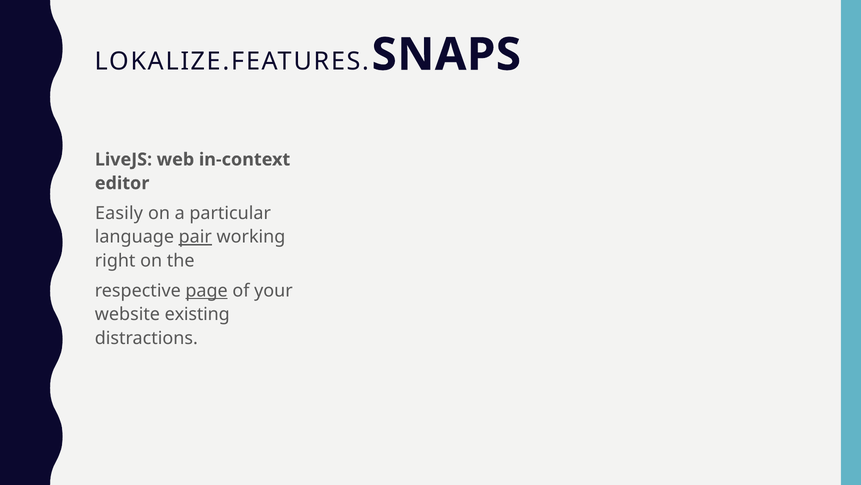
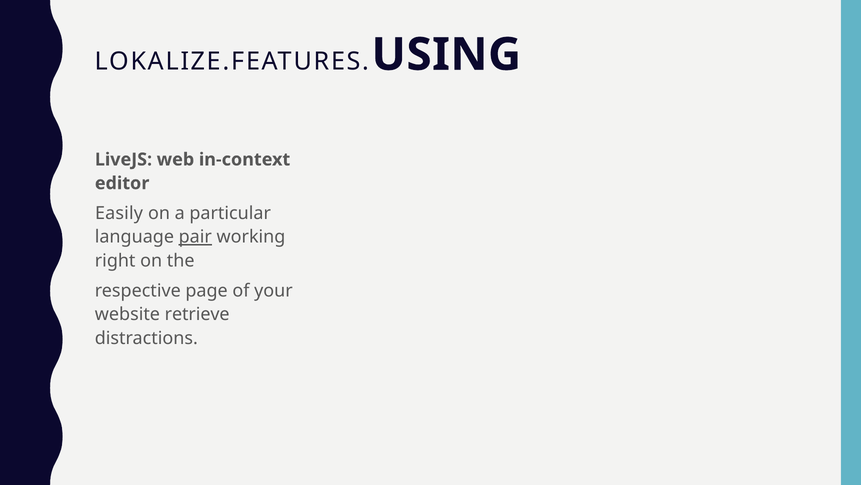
SNAPS: SNAPS -> USING (446, 55)
page underline: present -> none (207, 290)
existing: existing -> retrieve (197, 314)
